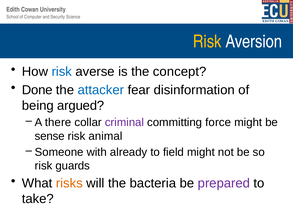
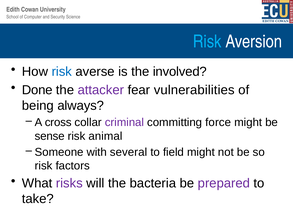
Risk colour: yellow -> light blue (207, 41)
concept: concept -> involved (180, 72)
attacker colour: blue -> purple (101, 90)
disinformation: disinformation -> vulnerabilities (194, 90)
argued: argued -> always (81, 105)
there: there -> cross (58, 122)
already: already -> several (129, 152)
guards: guards -> factors (73, 166)
risks colour: orange -> purple (69, 183)
